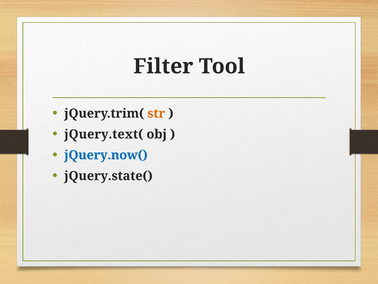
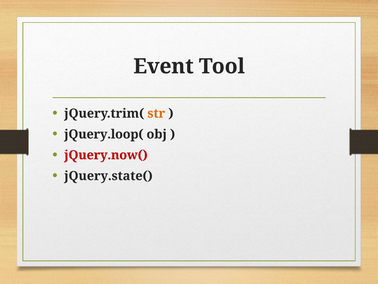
Filter: Filter -> Event (164, 66)
jQuery.text(: jQuery.text( -> jQuery.loop( (104, 134)
jQuery.now( colour: blue -> red (106, 155)
